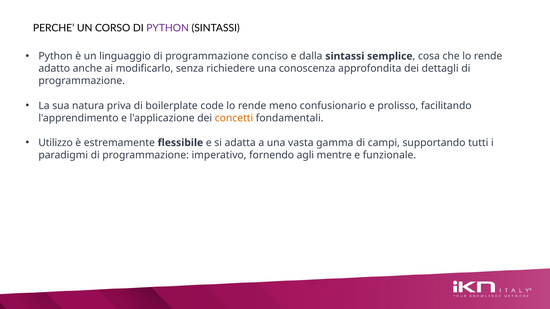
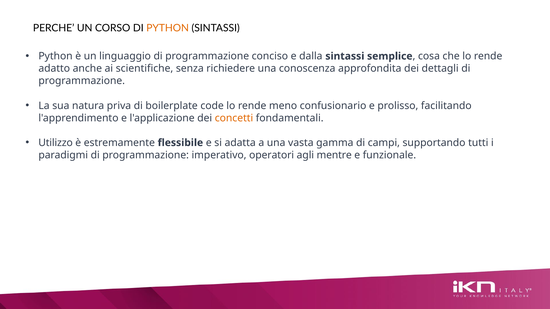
PYTHON colour: purple -> orange (168, 28)
modificarlo: modificarlo -> scientifiche (145, 69)
fornendo: fornendo -> operatori (272, 155)
